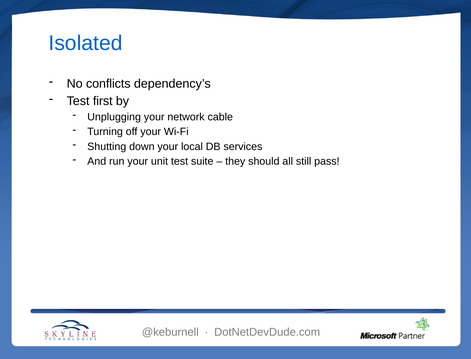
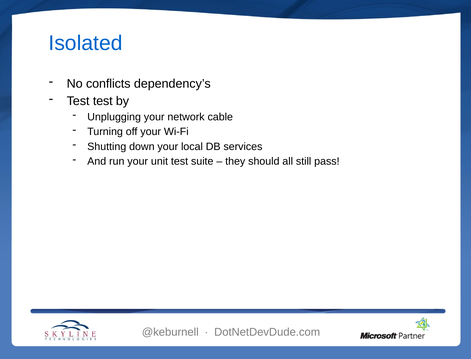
Test first: first -> test (103, 101)
